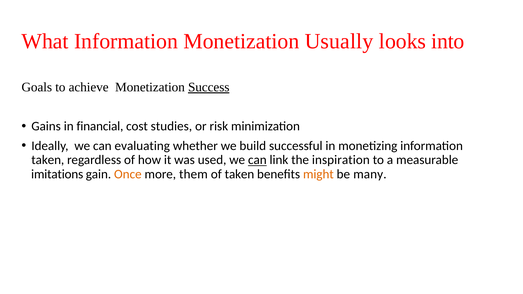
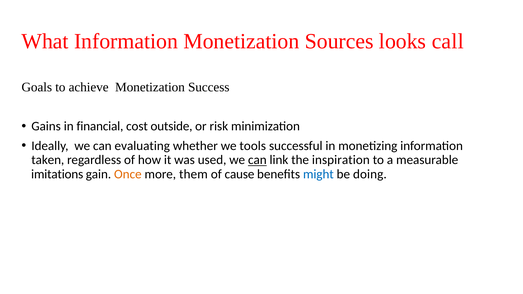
Usually: Usually -> Sources (339, 41)
into: into -> call (448, 41)
Success underline: present -> none (209, 87)
studies: studies -> outside (172, 126)
build: build -> tools (253, 146)
of taken: taken -> cause (239, 174)
might colour: orange -> blue (318, 174)
many: many -> doing (370, 174)
